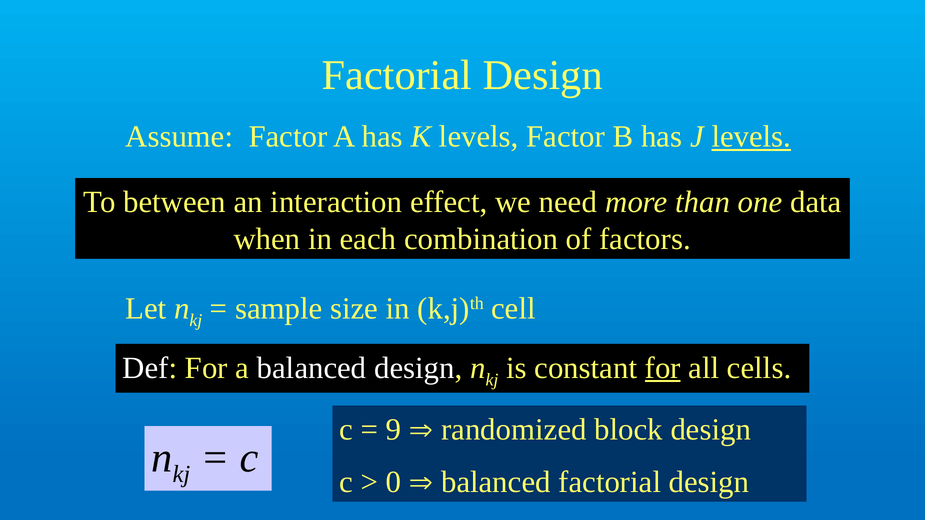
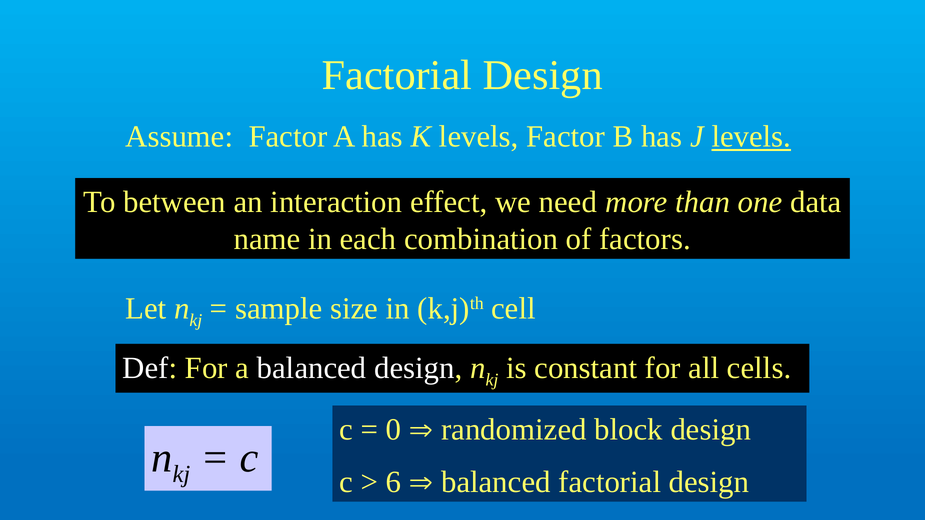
when: when -> name (267, 239)
for underline: present -> none (663, 368)
9: 9 -> 0 (393, 430)
0: 0 -> 6 (393, 482)
